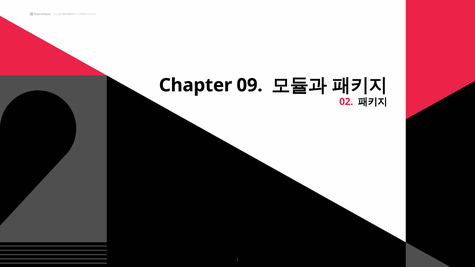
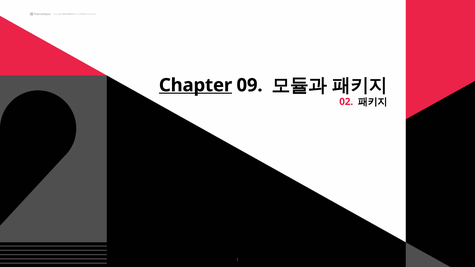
Chapter underline: none -> present (196, 85)
